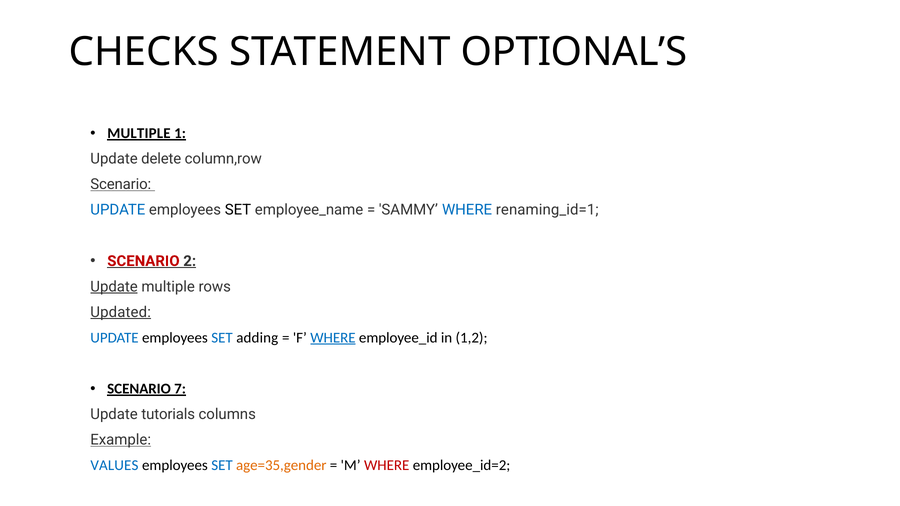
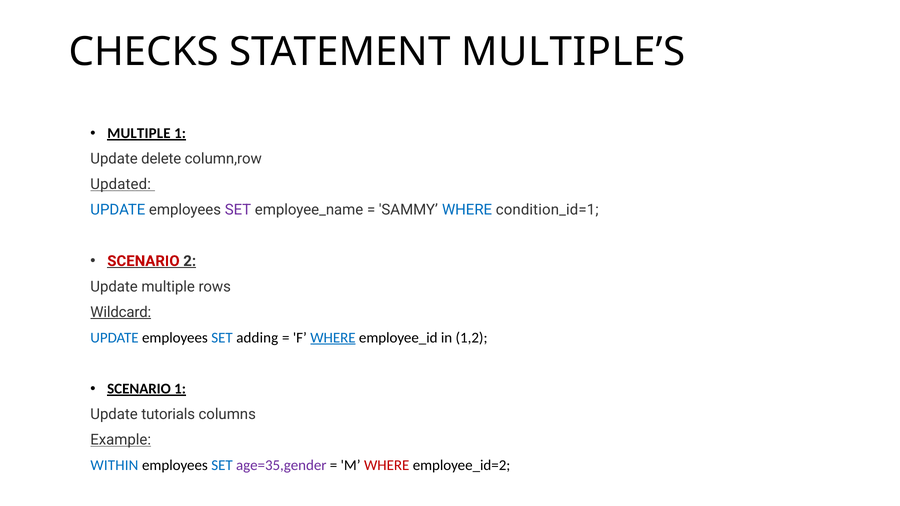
OPTIONAL’S: OPTIONAL’S -> MULTIPLE’S (573, 52)
Scenario: Scenario -> Updated (121, 184)
SET colour: black -> purple (238, 210)
renaming_id=1: renaming_id=1 -> condition_id=1 (547, 210)
Update underline: present -> none (114, 287)
Updated: Updated -> Wildcard (121, 312)
SCENARIO 7: 7 -> 1 (180, 389)
VALUES: VALUES -> WITHIN (114, 466)
age=35,gender colour: orange -> purple (281, 466)
